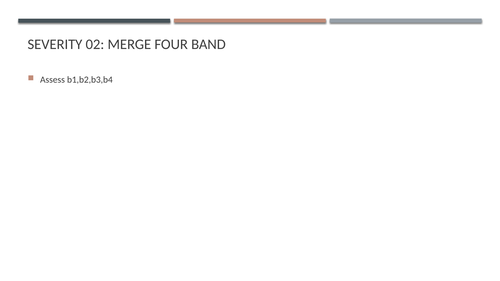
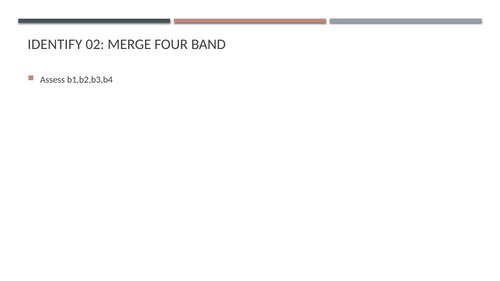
SEVERITY: SEVERITY -> IDENTIFY (55, 44)
